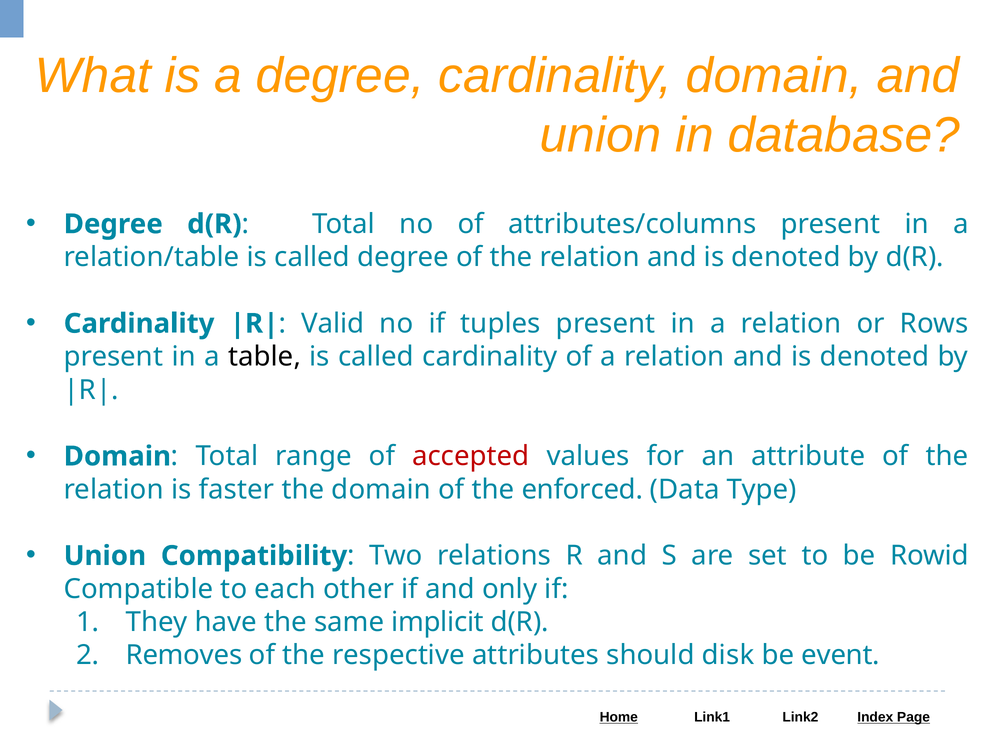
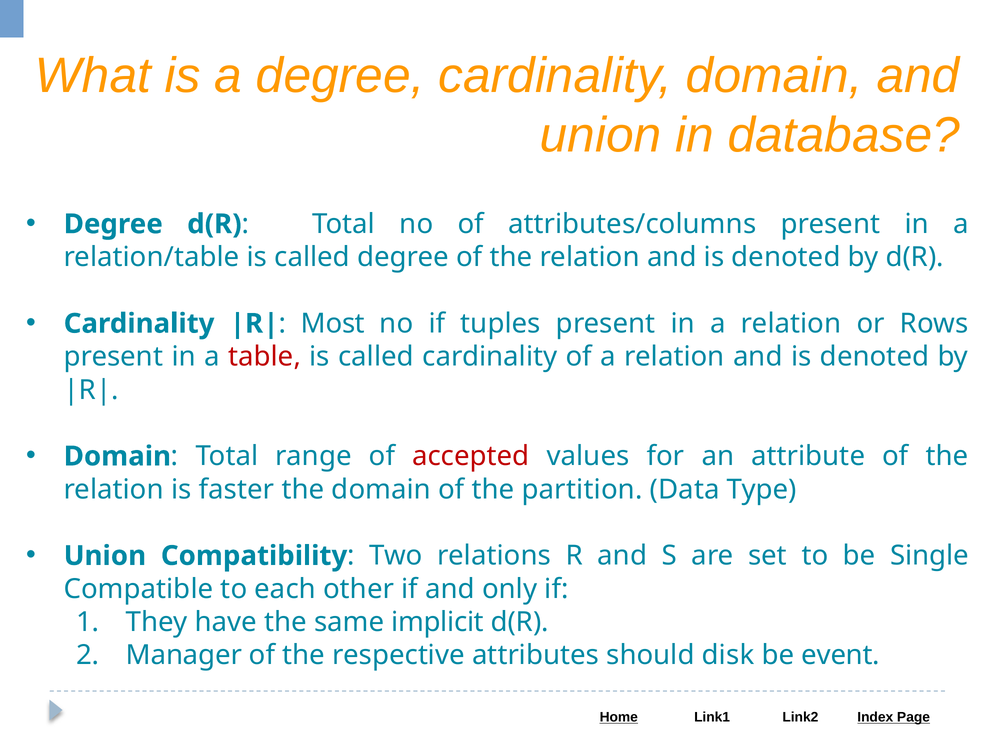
Valid: Valid -> Most (333, 324)
table colour: black -> red (265, 357)
enforced: enforced -> partition (582, 490)
Rowid: Rowid -> Single (929, 556)
Removes: Removes -> Manager (184, 656)
